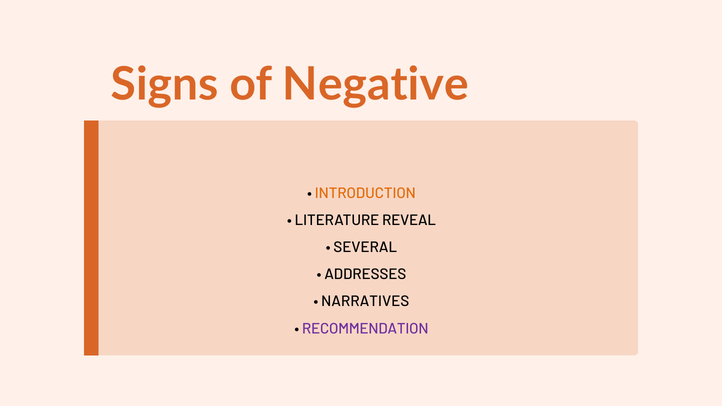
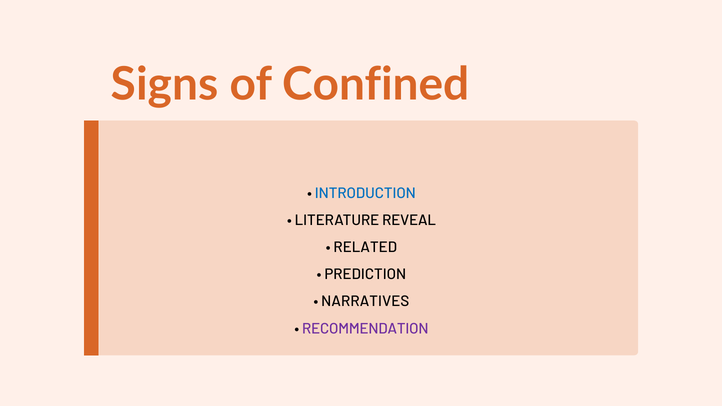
Negative: Negative -> Confined (376, 85)
INTRODUCTION colour: orange -> blue (365, 193)
SEVERAL: SEVERAL -> RELATED (365, 247)
ADDRESSES: ADDRESSES -> PREDICTION (365, 274)
